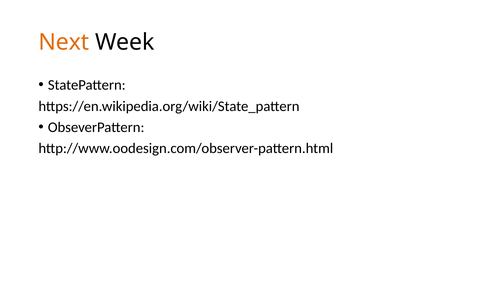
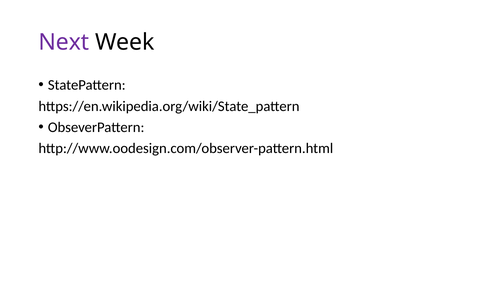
Next colour: orange -> purple (64, 42)
